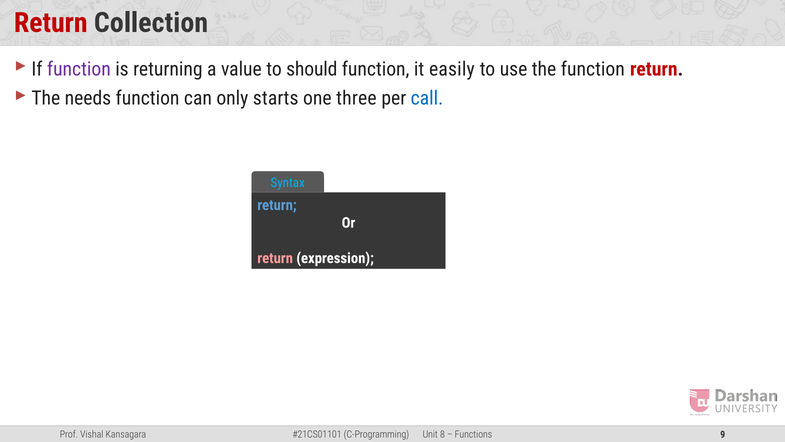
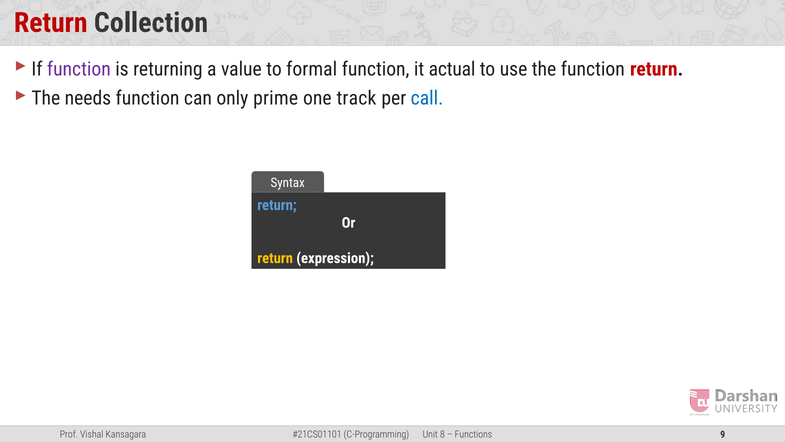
should: should -> formal (312, 69)
easily: easily -> actual (452, 69)
starts: starts -> prime (276, 98)
three: three -> track (356, 98)
Syntax colour: light blue -> white (288, 183)
return colour: pink -> yellow (275, 258)
